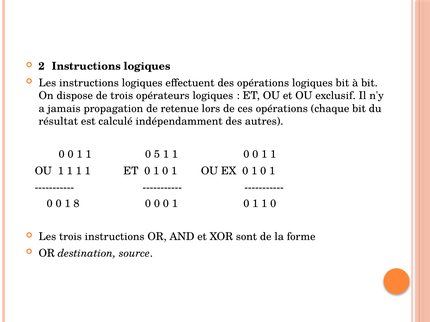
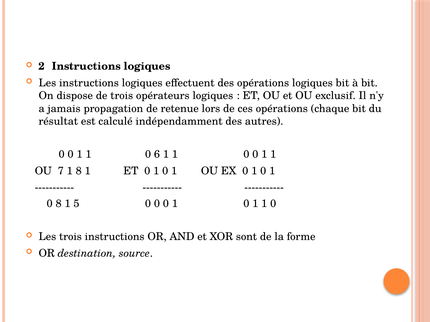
5: 5 -> 6 (157, 155)
OU 1: 1 -> 7 (61, 171)
1: 1 -> 8 (79, 171)
0: 0 -> 8 (59, 204)
8: 8 -> 5 (76, 204)
